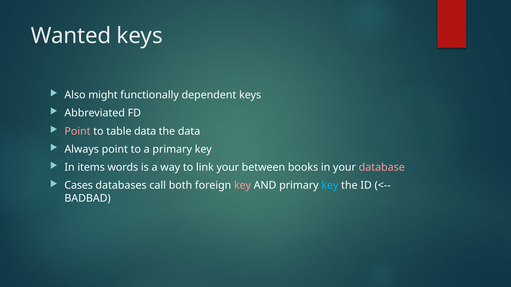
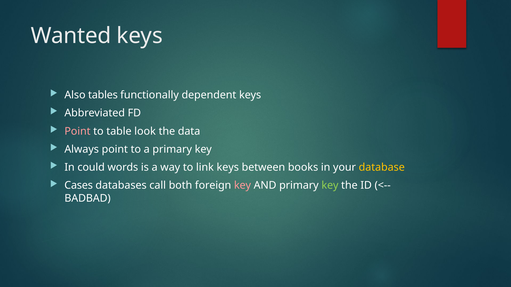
might: might -> tables (103, 95)
table data: data -> look (145, 131)
items: items -> could (91, 168)
link your: your -> keys (228, 168)
database colour: pink -> yellow (382, 168)
key colour: light blue -> light green (330, 186)
